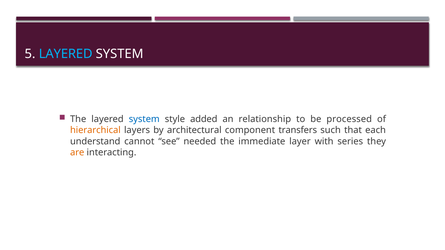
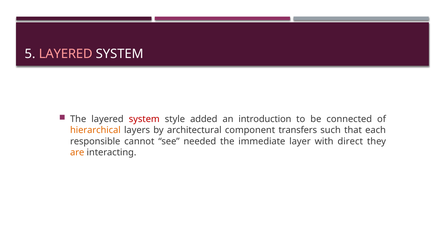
LAYERED colour: light blue -> pink (66, 54)
system colour: blue -> red (144, 119)
relationship: relationship -> introduction (265, 119)
processed: processed -> connected (349, 119)
understand: understand -> responsible (95, 142)
series: series -> direct (350, 142)
